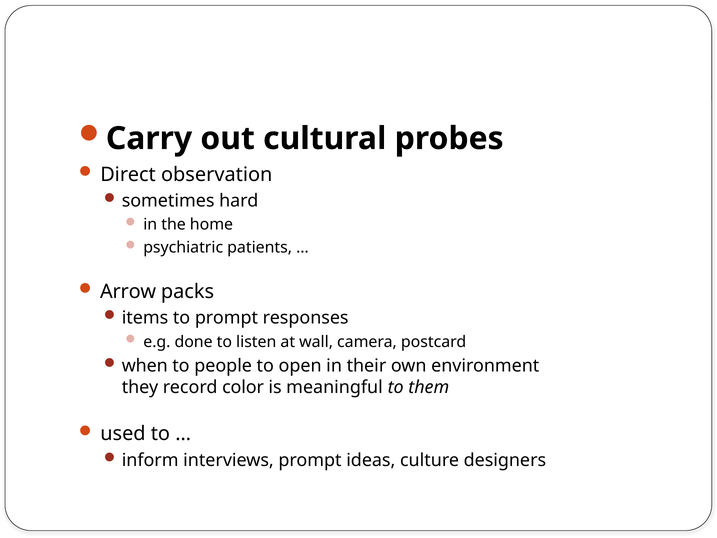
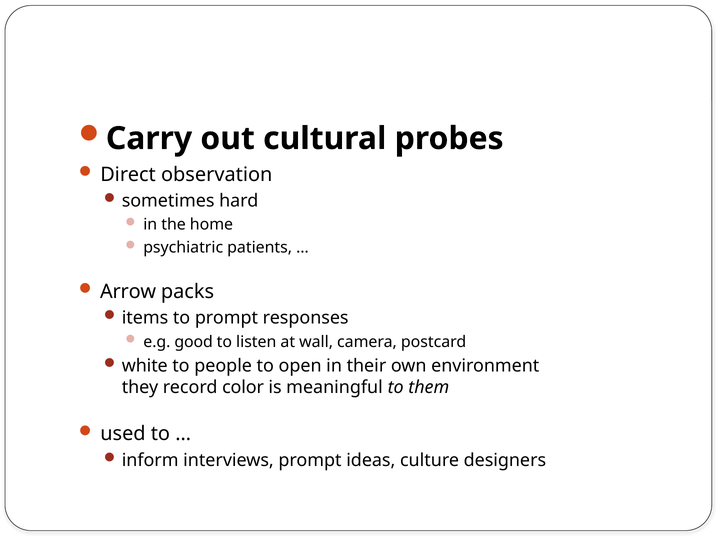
done: done -> good (194, 342)
when: when -> white (145, 366)
